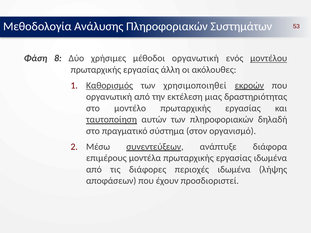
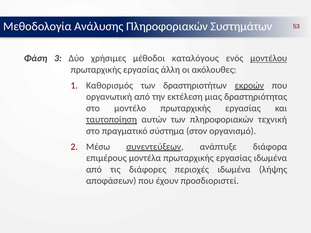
8: 8 -> 3 (58, 58)
μέθοδοι οργανωτική: οργανωτική -> καταλόγους (195, 58)
Καθορισμός underline: present -> none (110, 86)
χρησιμοποιηθεί: χρησιμοποιηθεί -> δραστηριοτήτων (195, 86)
δηλαδή: δηλαδή -> τεχνική (273, 120)
